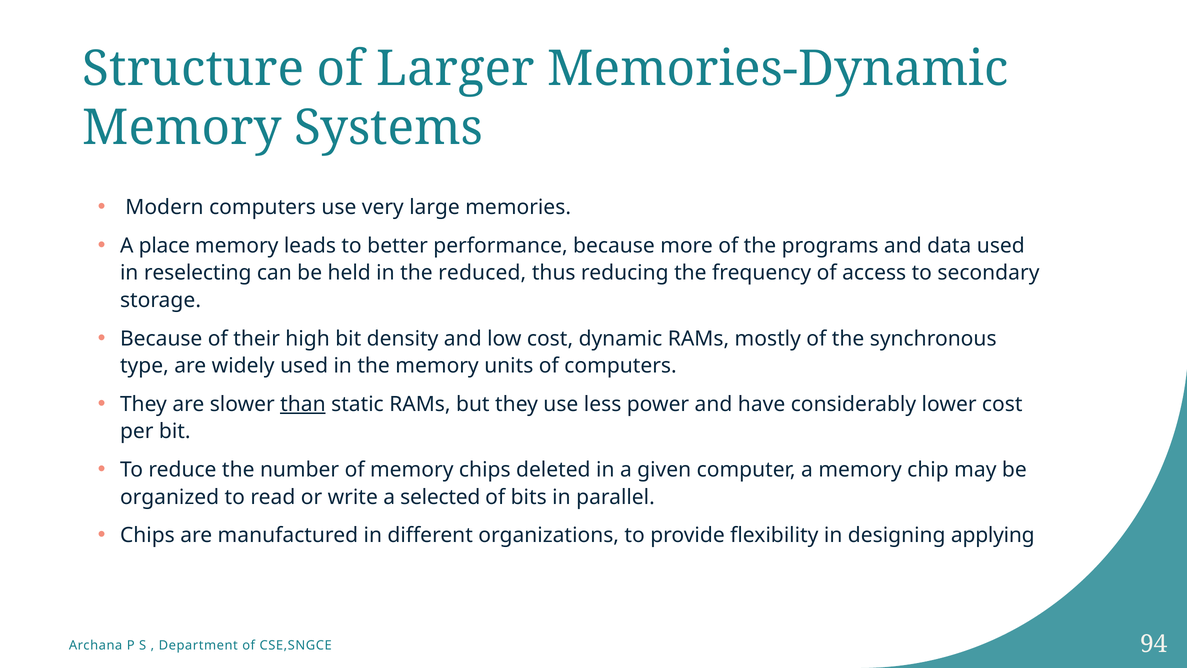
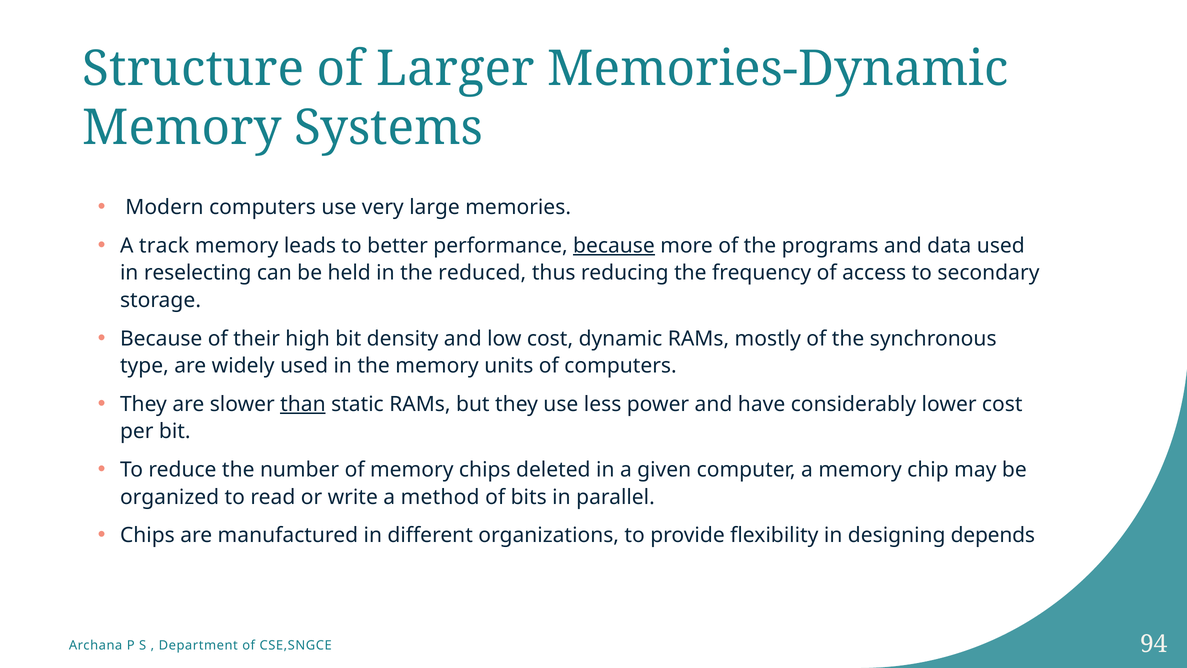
place: place -> track (164, 246)
because underline: none -> present (614, 246)
selected: selected -> method (440, 497)
applying: applying -> depends (993, 535)
